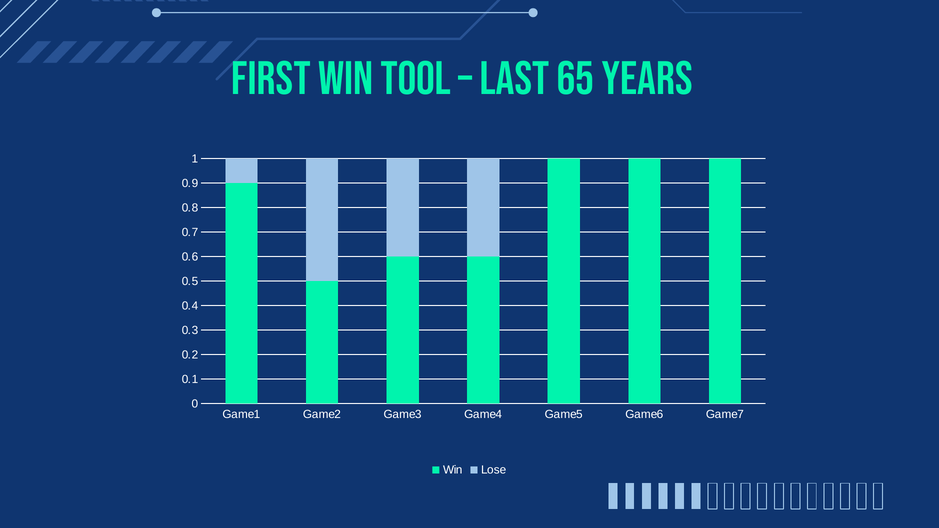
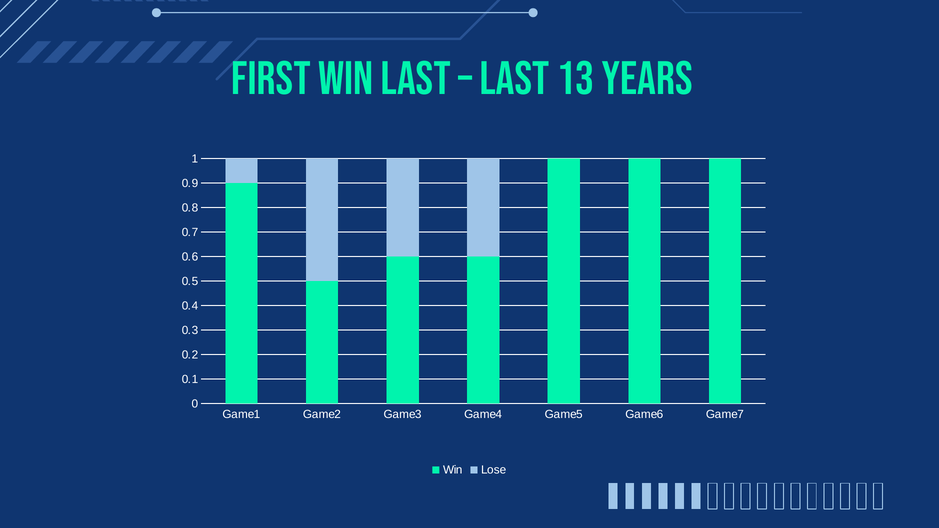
win tool: tool -> last (416, 79)
65: 65 -> 13 (575, 79)
